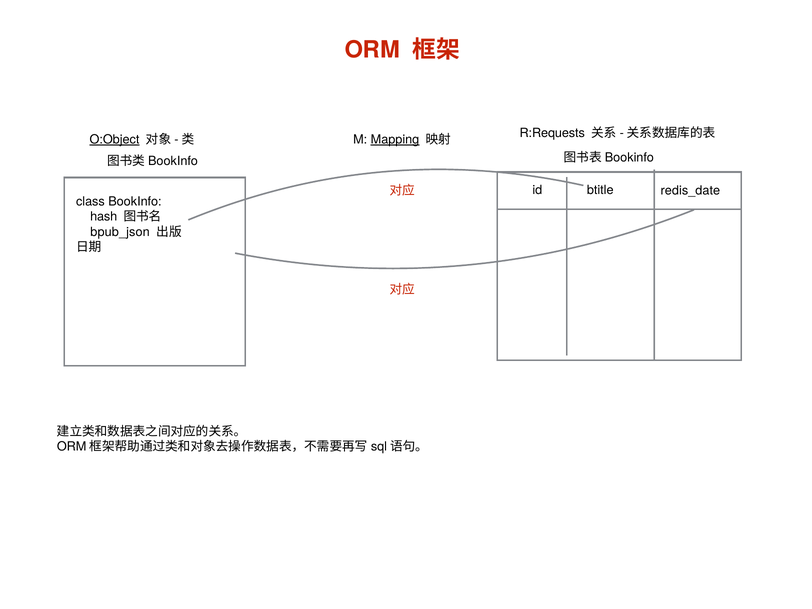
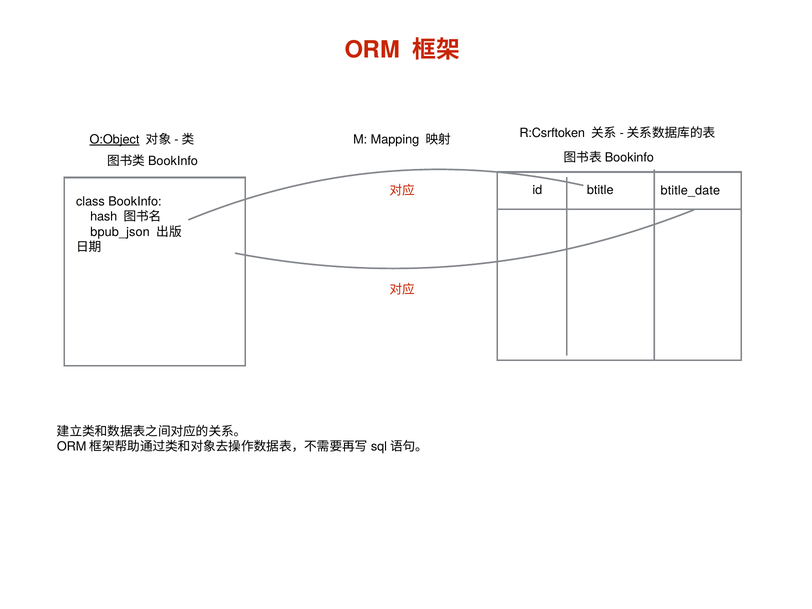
R:Requests: R:Requests -> R:Csrftoken (552, 133)
Mapping underline: present -> none (395, 140)
redis_date: redis_date -> btitle_date (690, 191)
